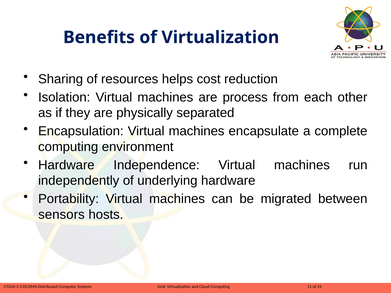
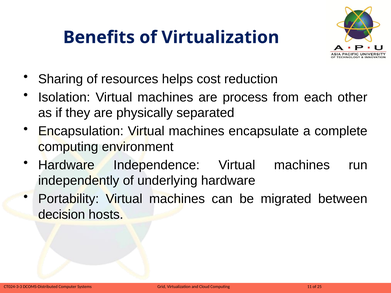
sensors: sensors -> decision (62, 215)
